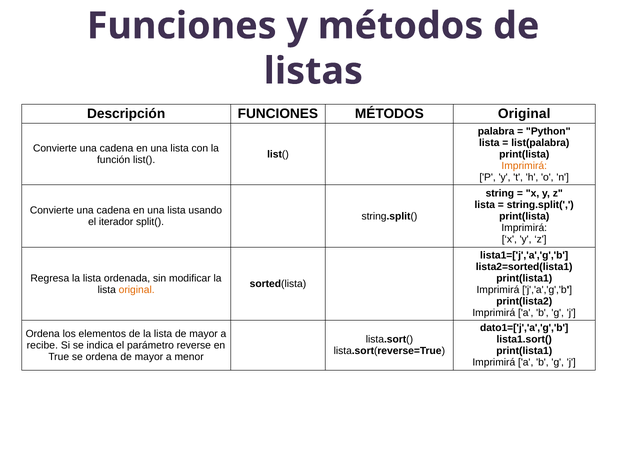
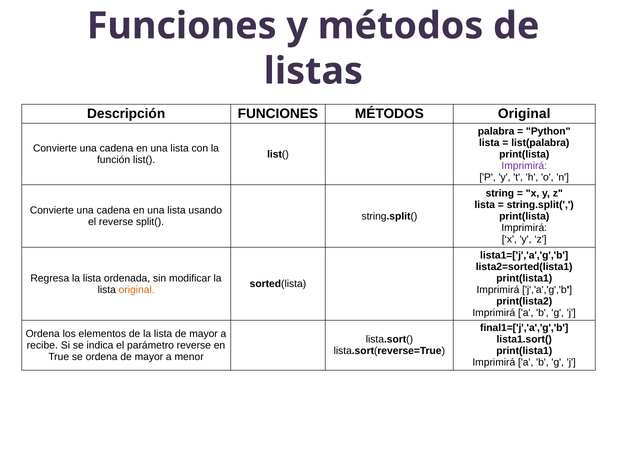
Imprimirá colour: orange -> purple (524, 166)
el iterador: iterador -> reverse (116, 222)
dato1=['j','a','g','b: dato1=['j','a','g','b -> final1=['j','a','g','b (524, 328)
